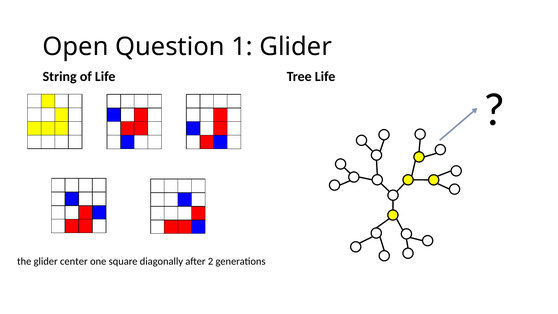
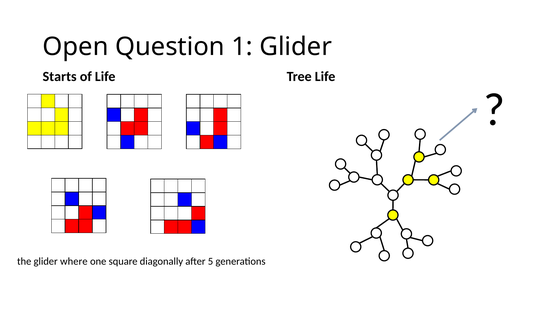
String: String -> Starts (60, 76)
center: center -> where (74, 261)
2: 2 -> 5 (211, 261)
